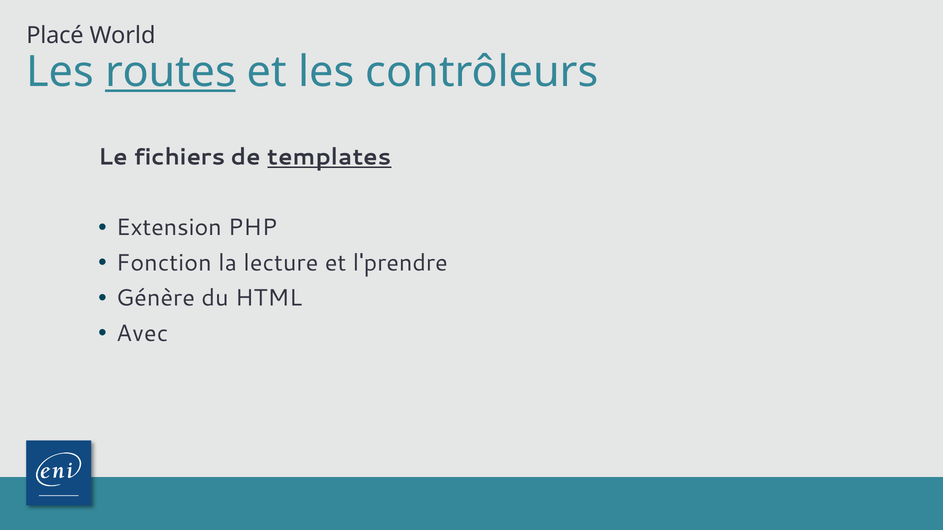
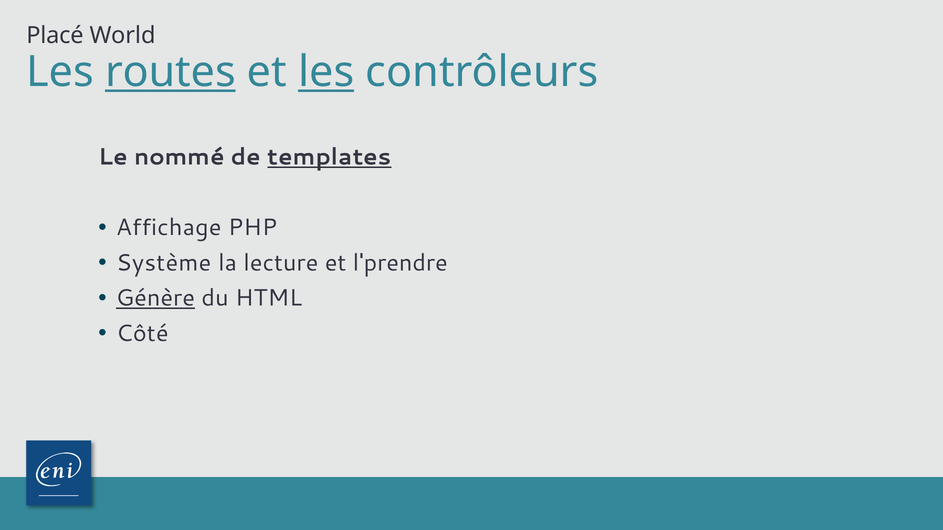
les underline: none -> present (326, 72)
fichiers: fichiers -> nommé (179, 157)
Extension: Extension -> Affichage (169, 228)
Fonction: Fonction -> Système (164, 263)
Génère underline: none -> present (155, 298)
Avec: Avec -> Côté (142, 334)
